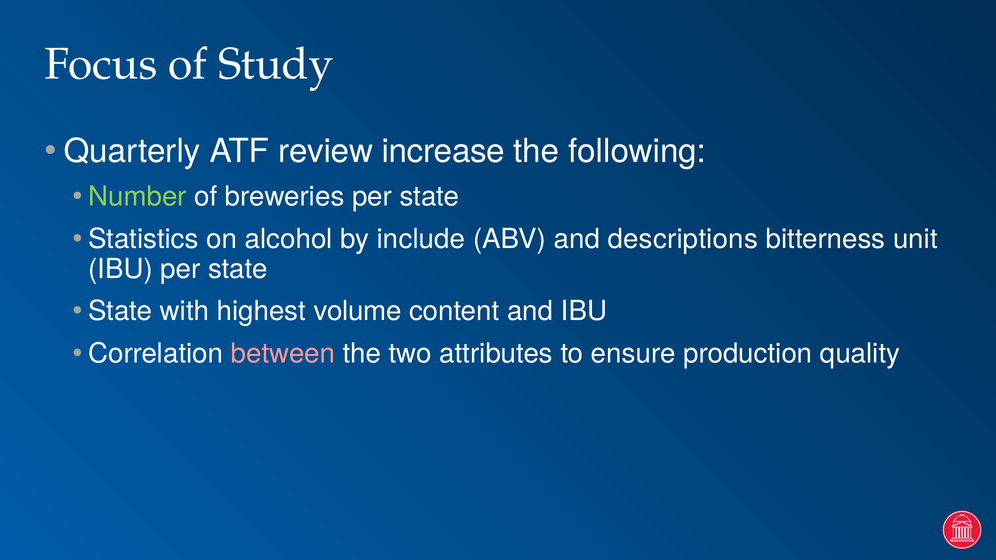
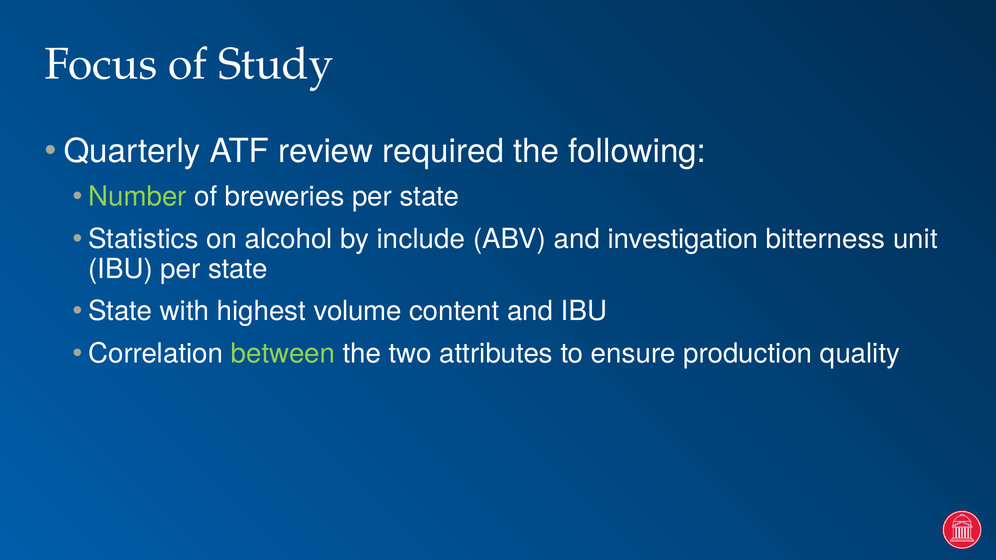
increase: increase -> required (443, 151)
descriptions: descriptions -> investigation (683, 239)
between colour: pink -> light green (283, 354)
